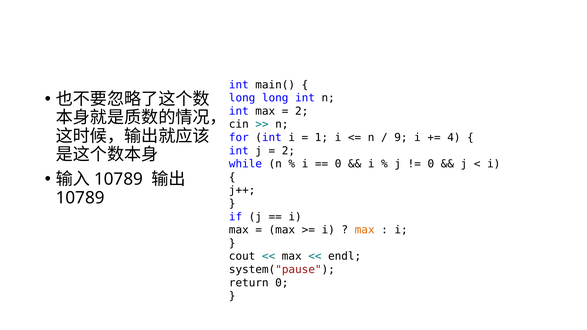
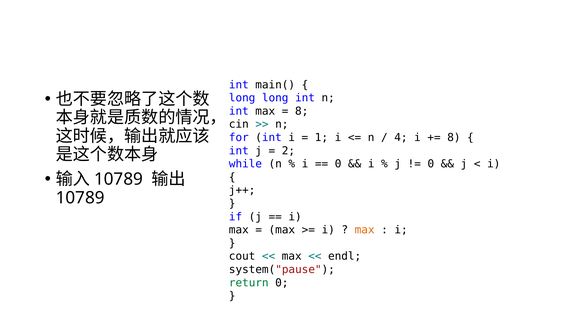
2: 2 -> 8 (302, 111)
9: 9 -> 4 (401, 138)
4: 4 -> 8 (454, 138)
return colour: black -> green (249, 283)
